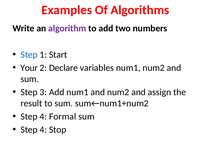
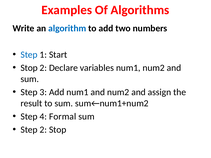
algorithm colour: purple -> blue (67, 28)
Your: Your -> Stop (29, 68)
4: 4 -> 2 (43, 130)
